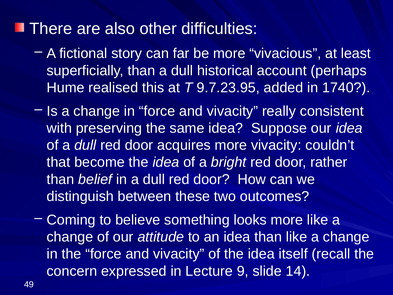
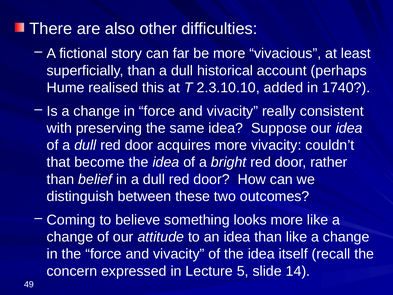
9.7.23.95: 9.7.23.95 -> 2.3.10.10 (228, 88)
9: 9 -> 5 (243, 271)
